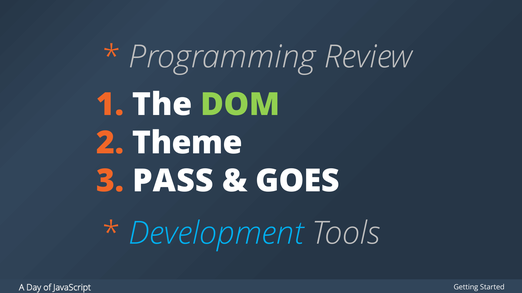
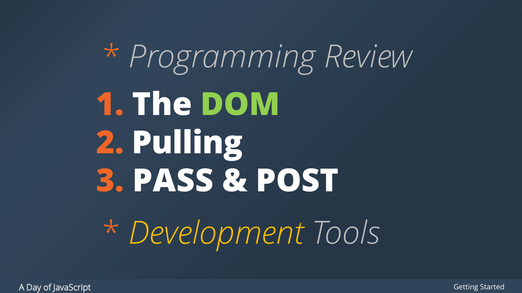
Theme: Theme -> Pulling (187, 143)
GOES: GOES -> POST (297, 182)
Development colour: light blue -> yellow (216, 234)
